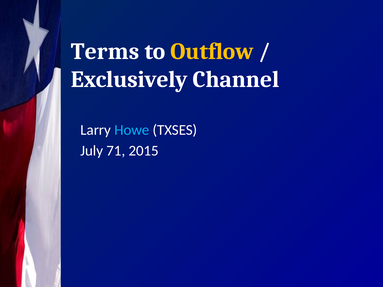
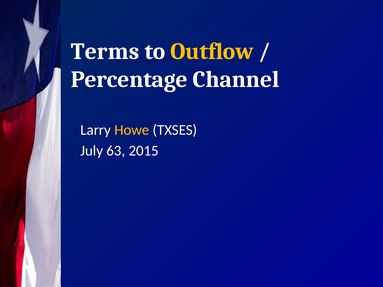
Exclusively: Exclusively -> Percentage (129, 80)
Howe colour: light blue -> yellow (132, 130)
71: 71 -> 63 (116, 151)
